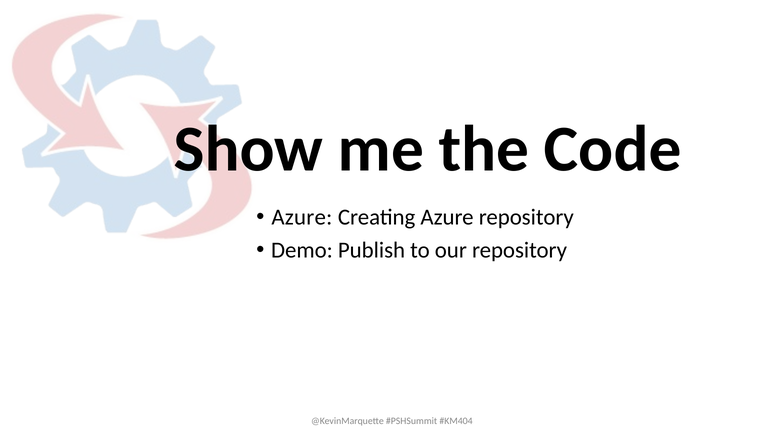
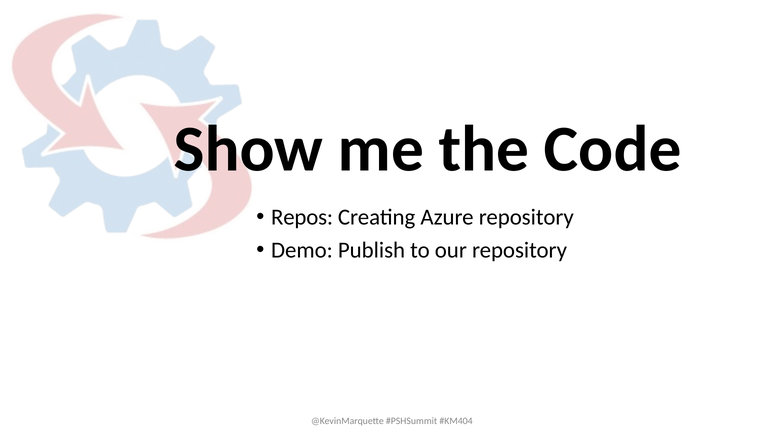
Azure: Azure -> Repos (302, 217)
